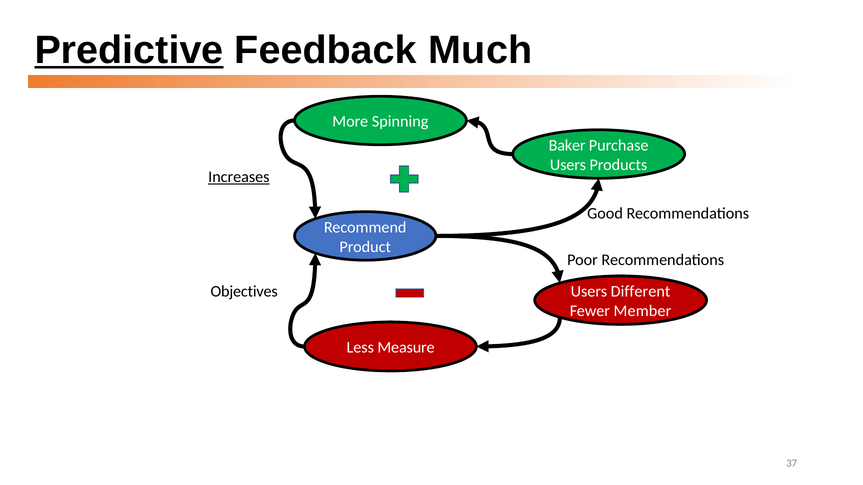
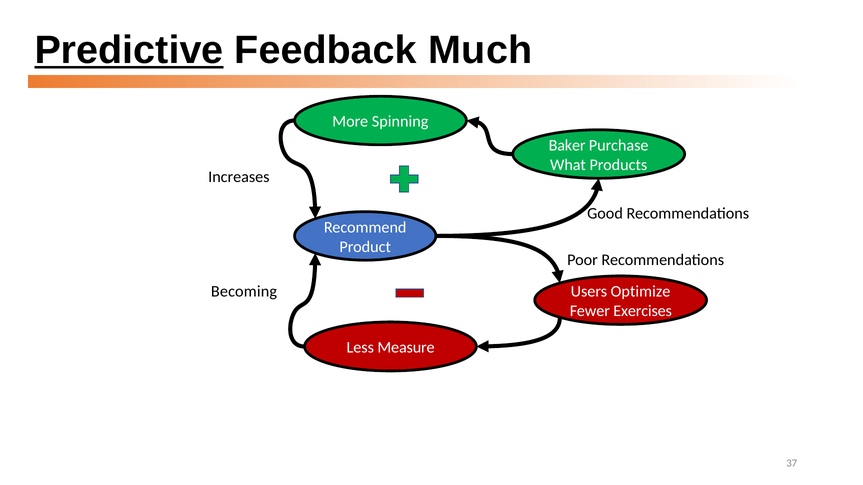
Users: Users -> What (568, 165)
Increases underline: present -> none (239, 177)
Objectives: Objectives -> Becoming (244, 292)
Different: Different -> Optimize (641, 292)
Member: Member -> Exercises (643, 311)
